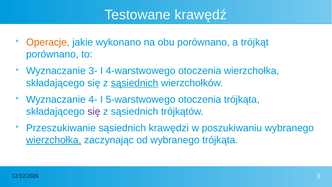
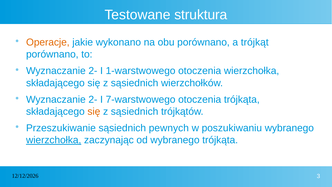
krawędź: krawędź -> struktura (201, 15)
3-: 3- -> 2- (93, 71)
4-warstwowego: 4-warstwowego -> 1-warstwowego (141, 71)
sąsiednich underline: present -> none (135, 83)
4-: 4- -> 2- (93, 99)
5-warstwowego: 5-warstwowego -> 7-warstwowego (141, 99)
się colour: purple -> orange (94, 111)
krawędzi: krawędzi -> pewnych (169, 128)
